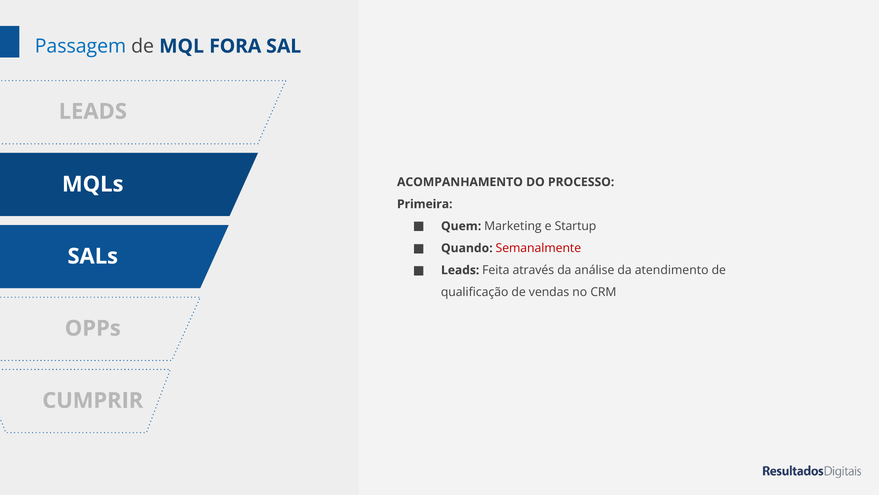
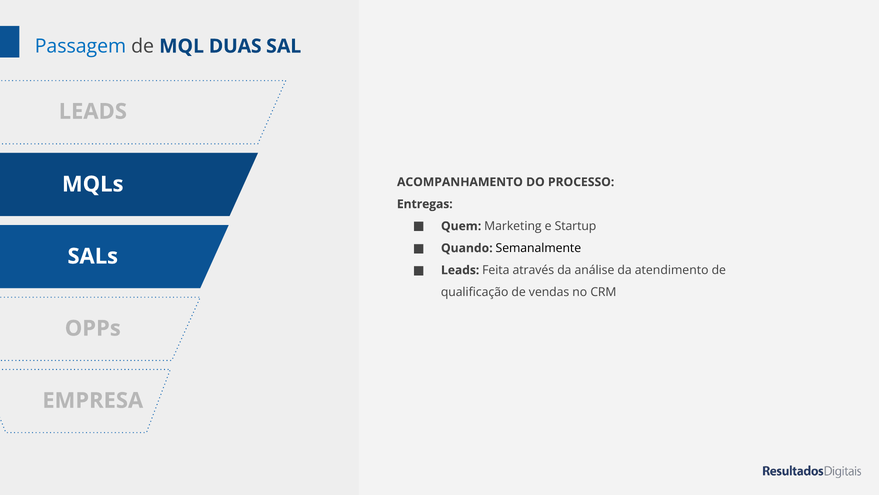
FORA: FORA -> DUAS (235, 46)
Primeira: Primeira -> Entregas (425, 204)
Semanalmente colour: red -> black (538, 248)
CUMPRIR: CUMPRIR -> EMPRESA (93, 400)
